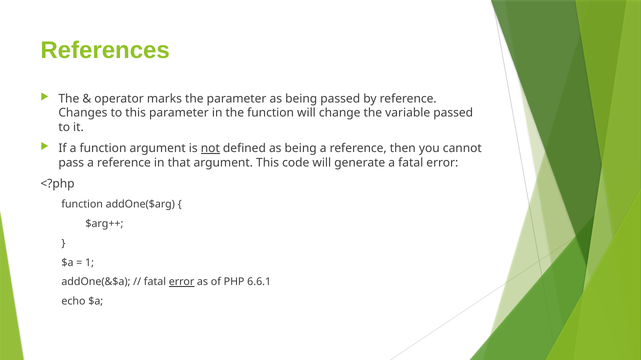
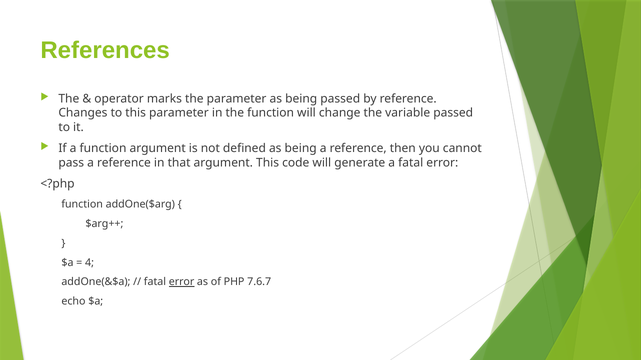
not underline: present -> none (210, 149)
1: 1 -> 4 (90, 263)
6.6.1: 6.6.1 -> 7.6.7 (259, 282)
